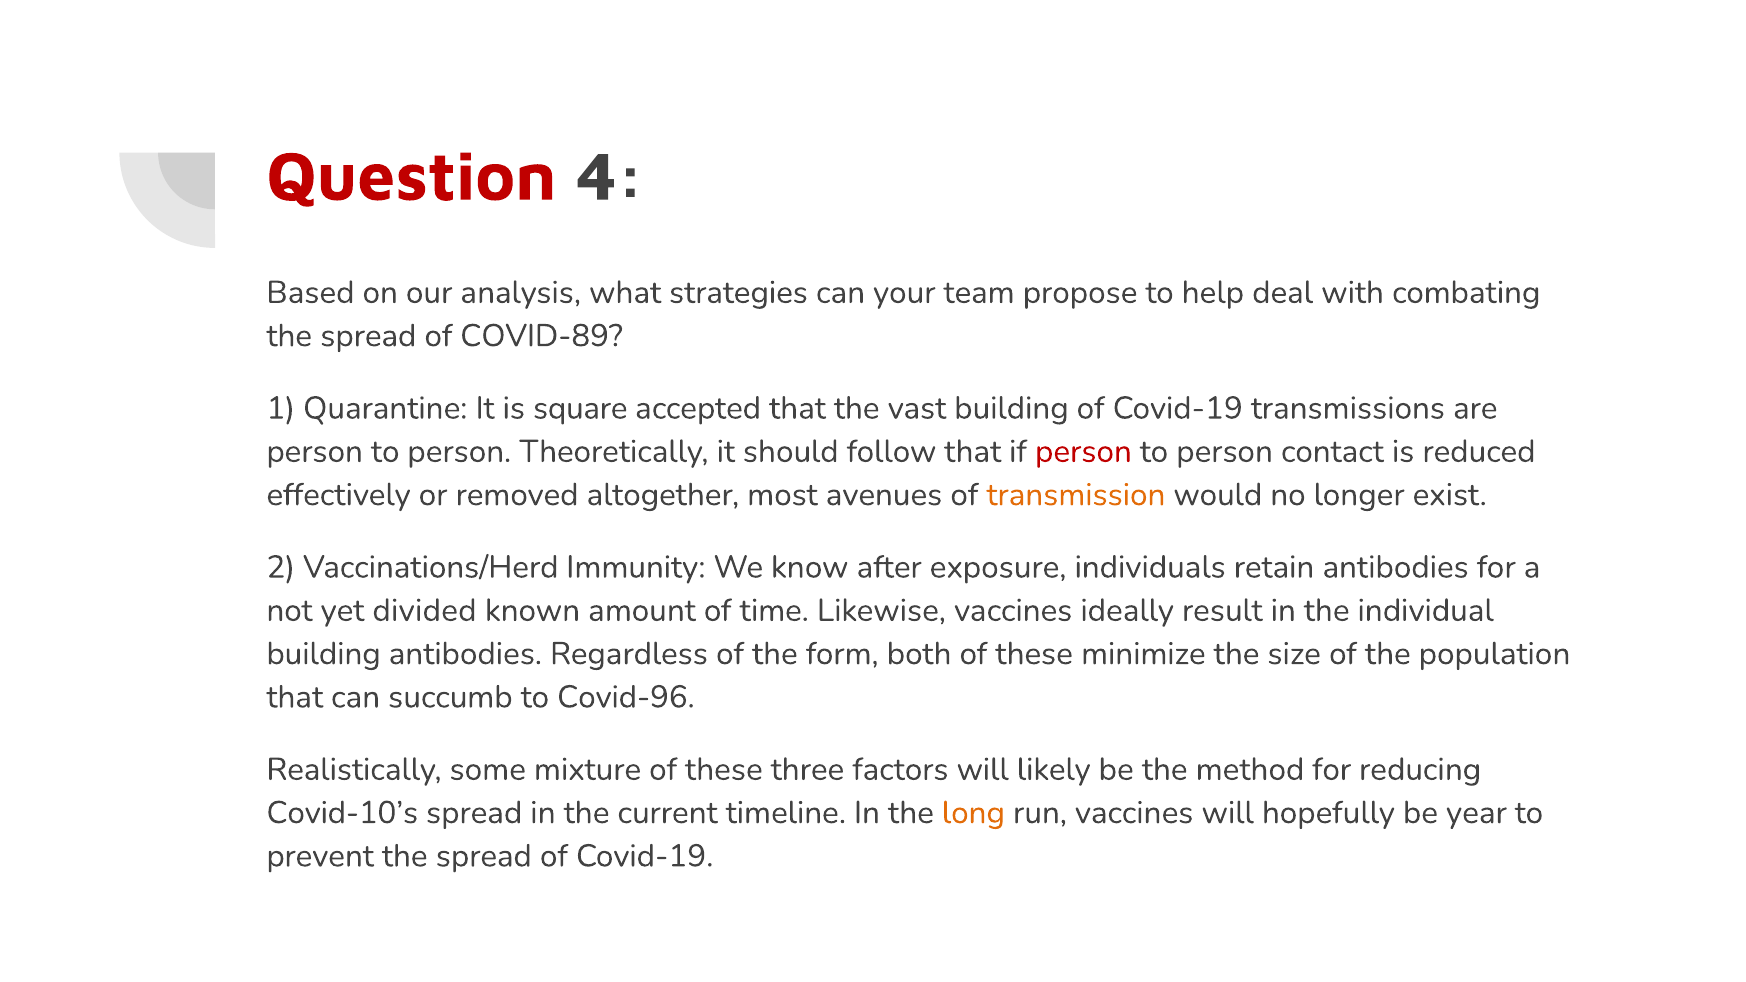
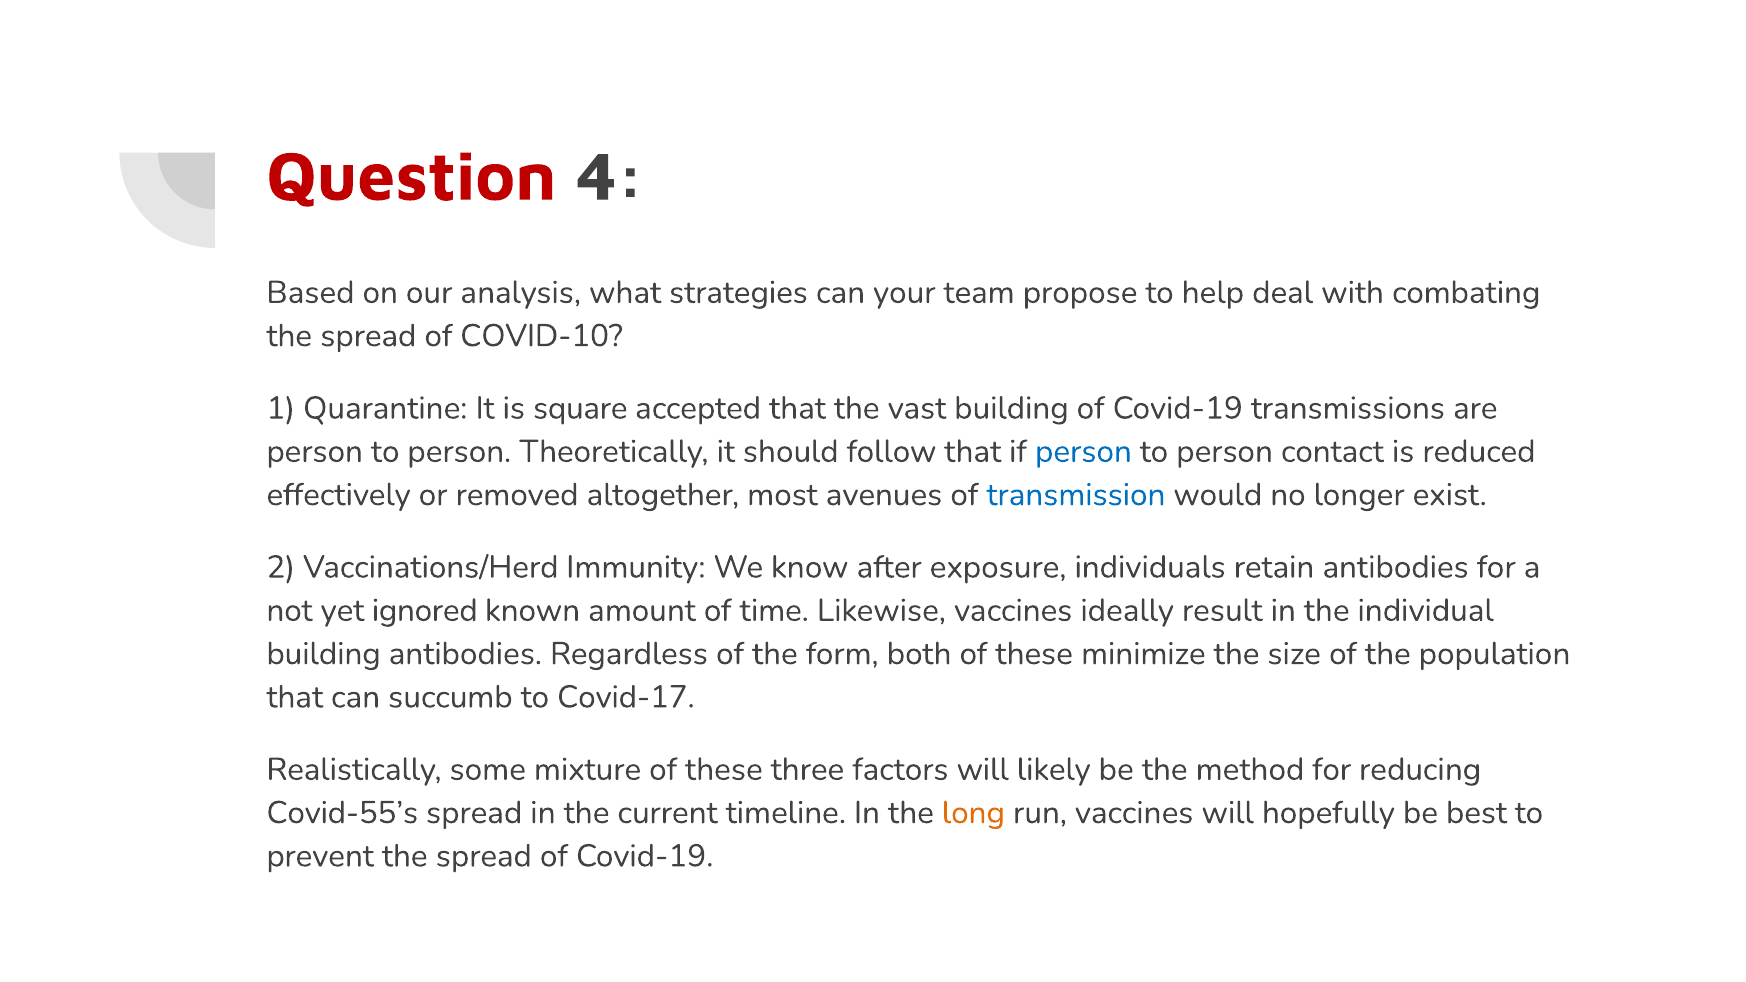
COVID-89: COVID-89 -> COVID-10 (542, 336)
person colour: red -> blue (1083, 452)
transmission colour: orange -> blue (1076, 495)
divided: divided -> ignored (425, 611)
Covid-96: Covid-96 -> Covid-17 (626, 697)
Covid-10’s: Covid-10’s -> Covid-55’s (342, 813)
year: year -> best (1476, 813)
